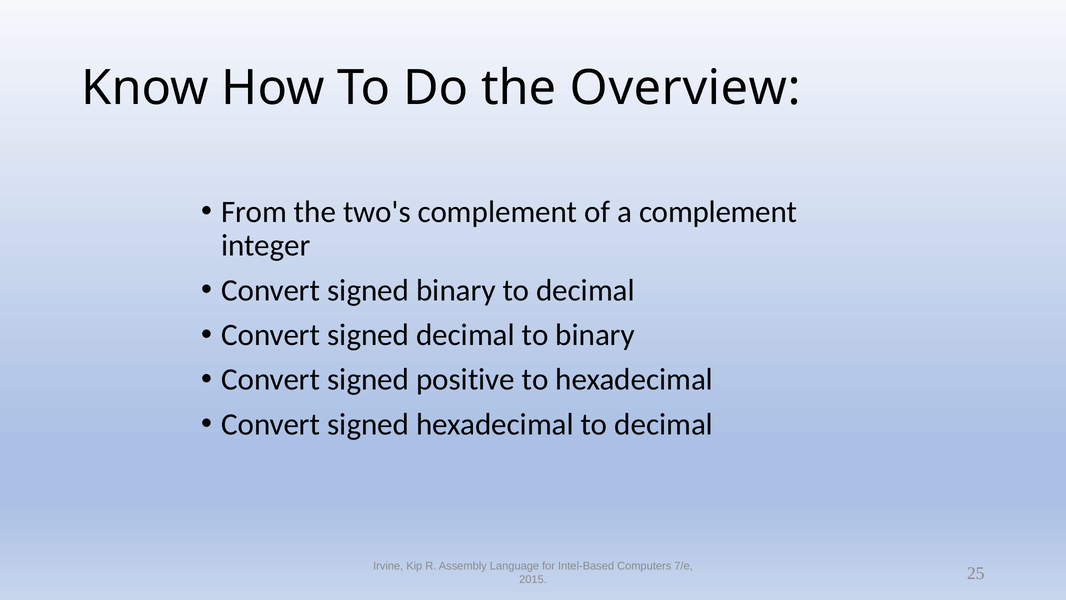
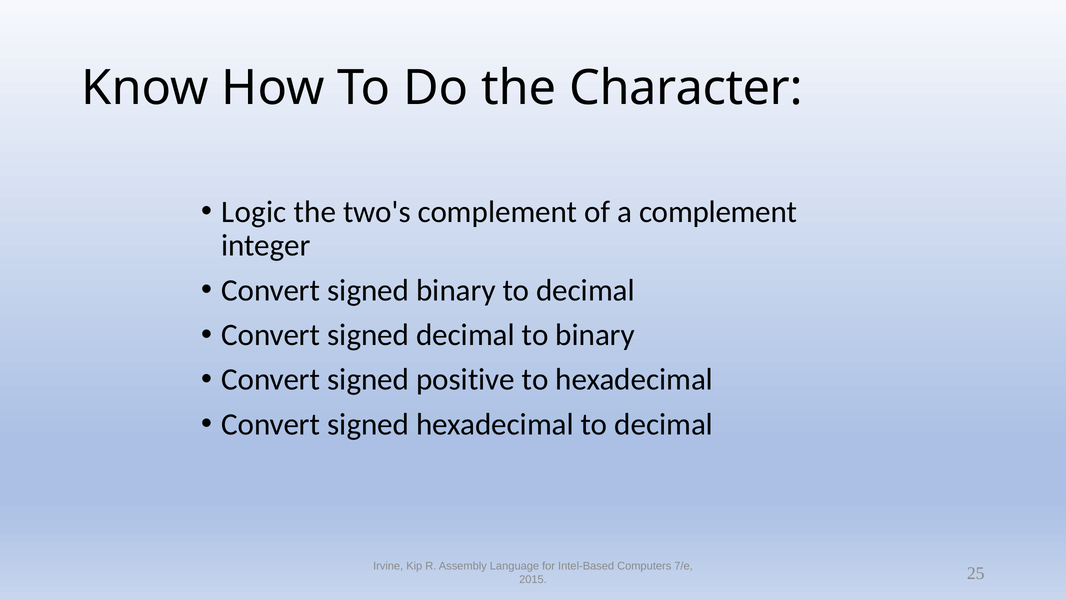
Overview: Overview -> Character (686, 88)
From: From -> Logic (254, 212)
